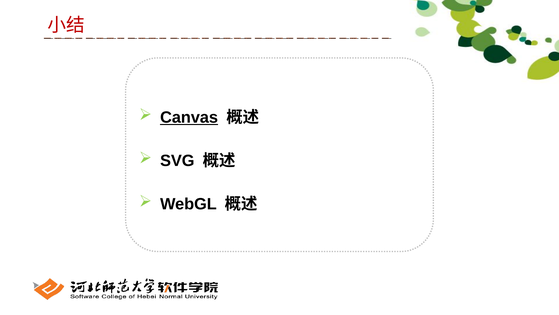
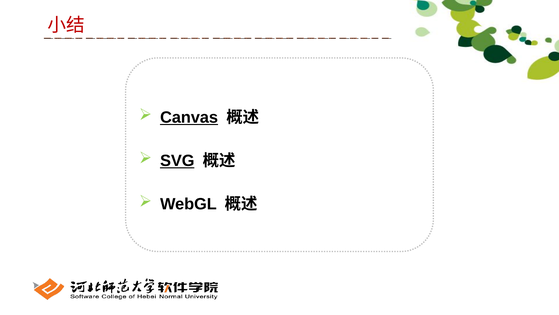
SVG underline: none -> present (177, 160)
